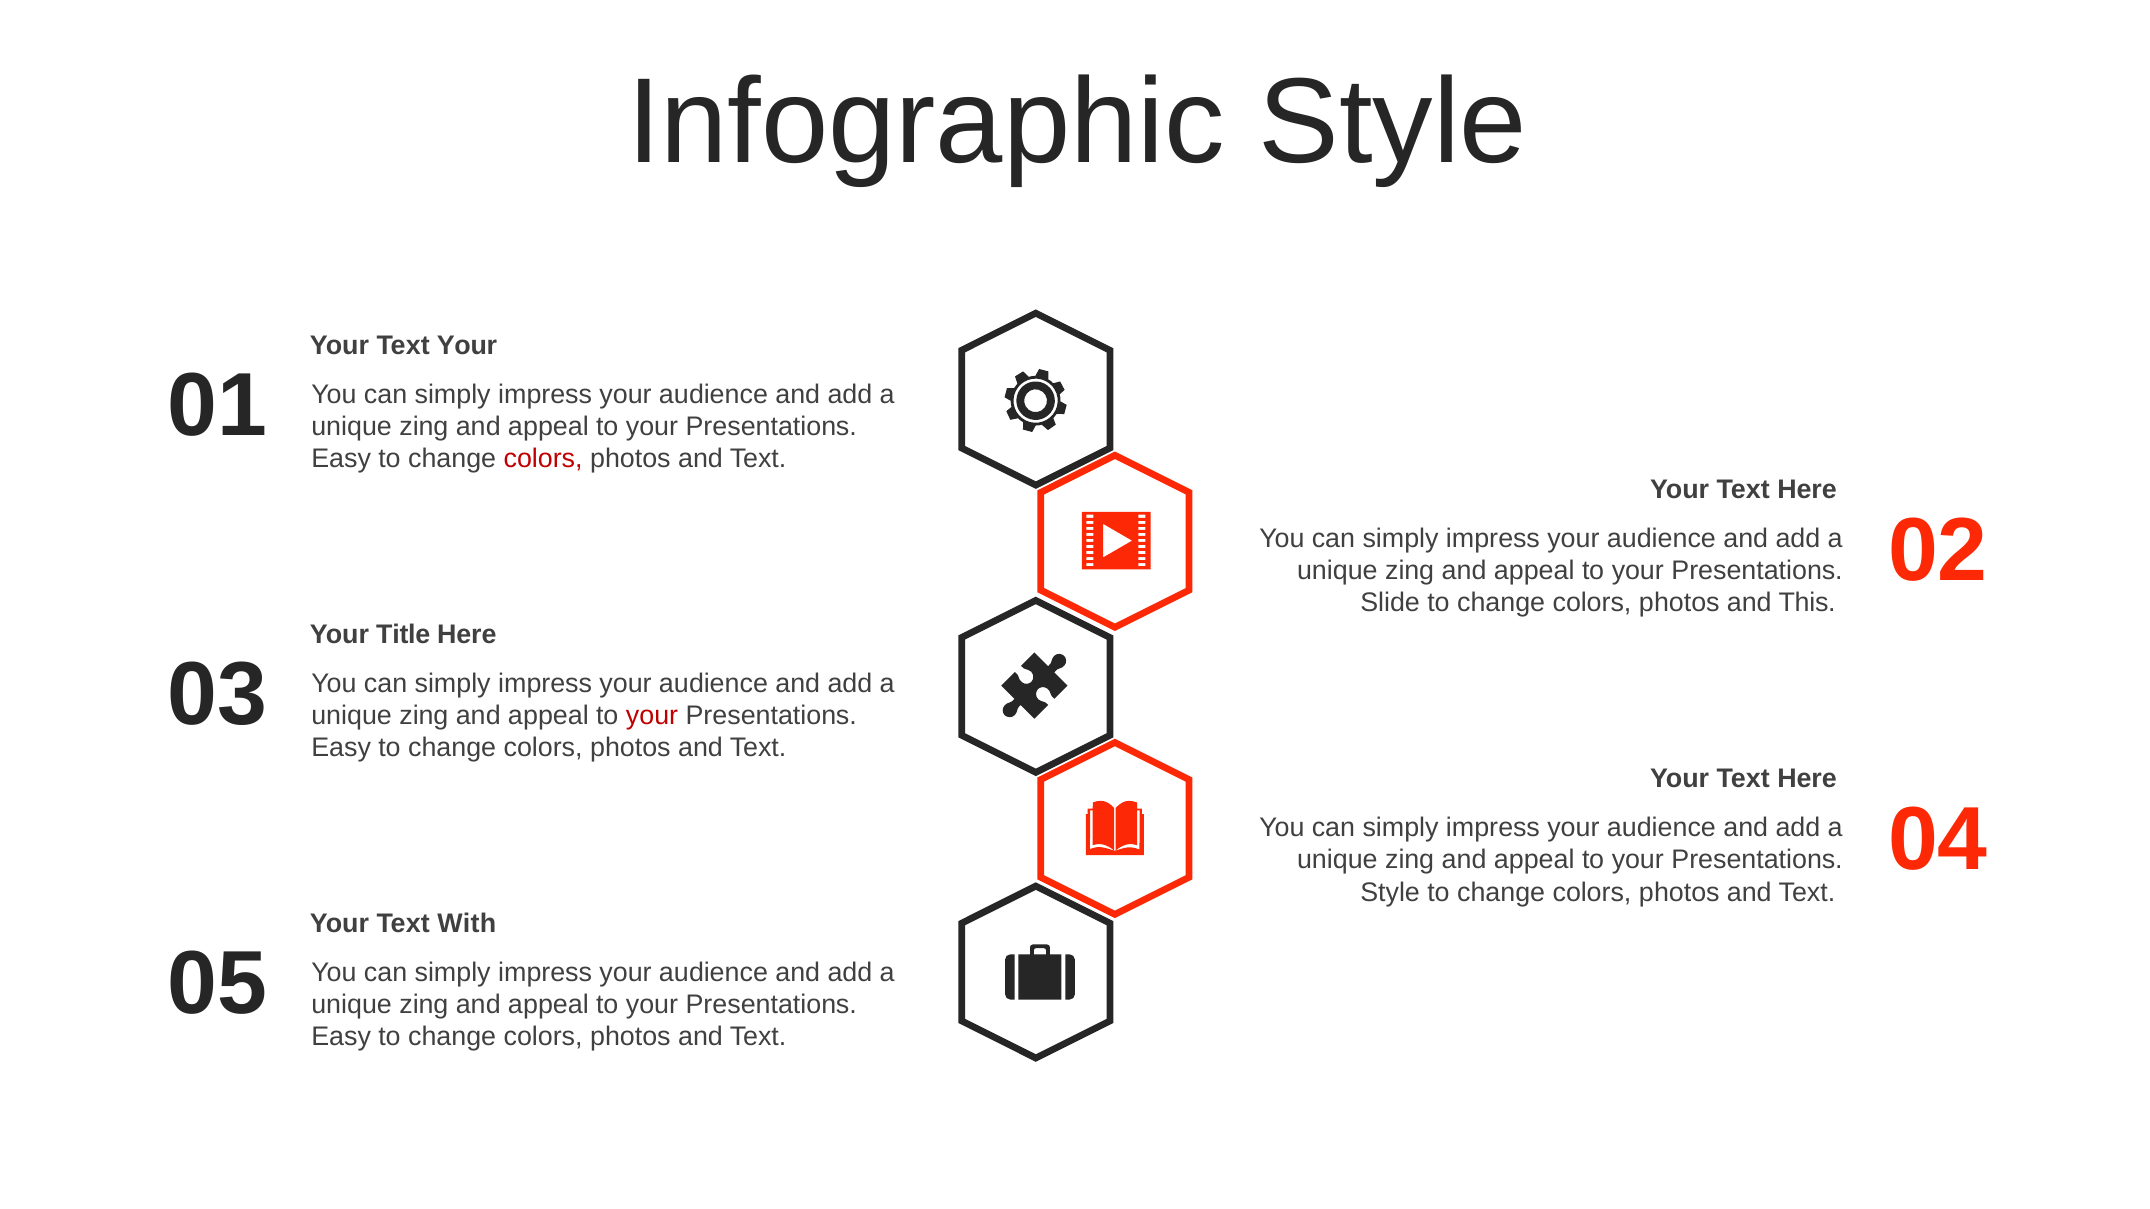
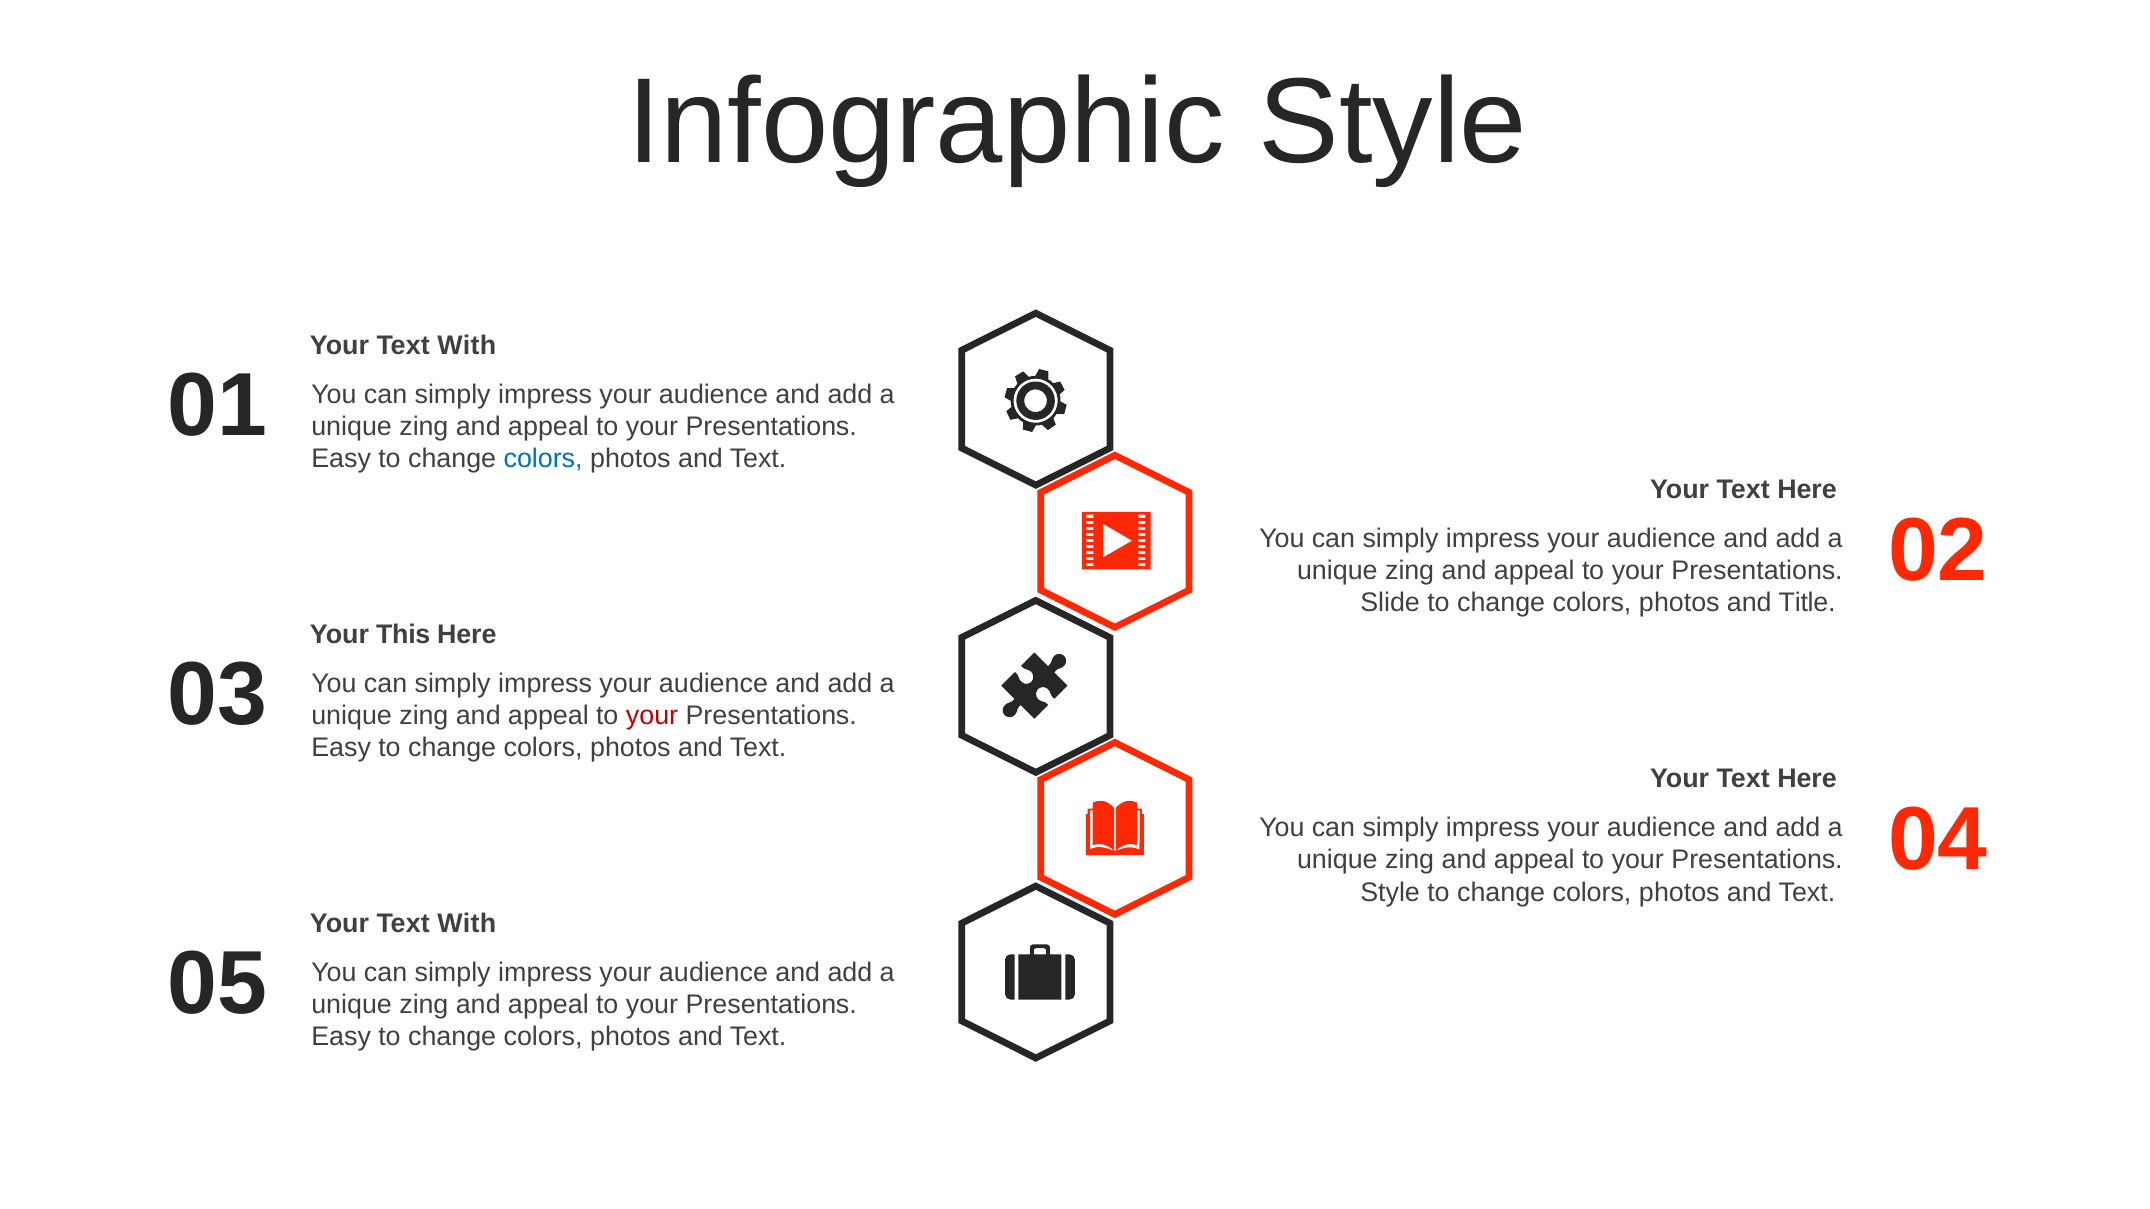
Your: Your -> With (467, 345)
colors colour: red -> blue (543, 459)
This: This -> Title (1807, 603)
Title: Title -> This (403, 634)
